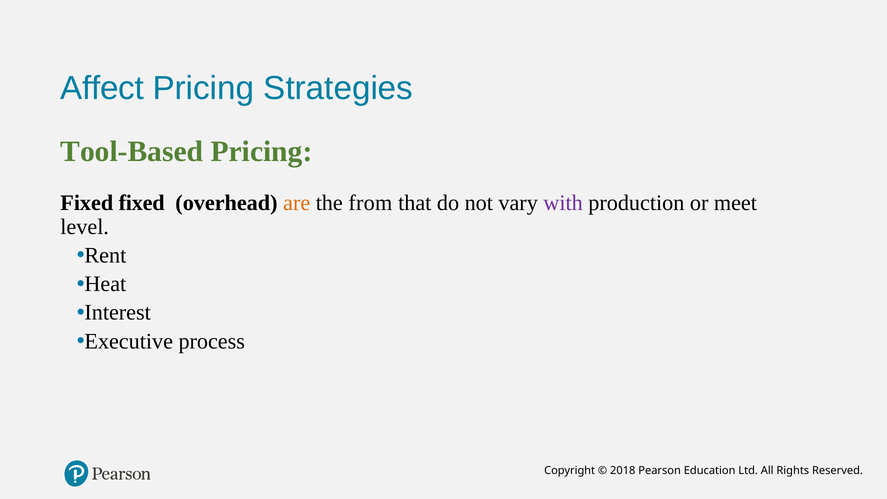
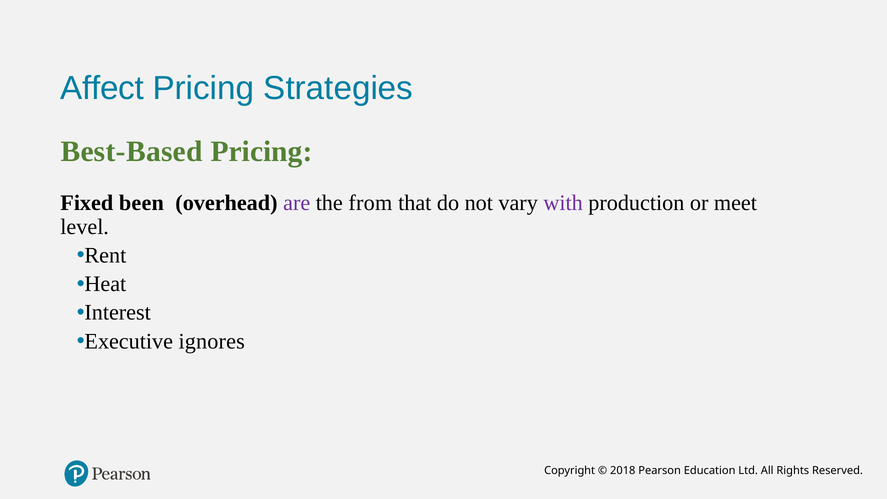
Tool-Based: Tool-Based -> Best-Based (132, 152)
Fixed fixed: fixed -> been (141, 203)
are colour: orange -> purple (297, 203)
process: process -> ignores (212, 341)
